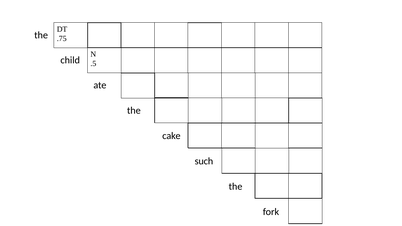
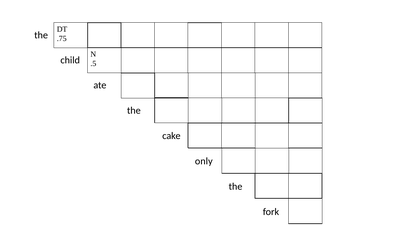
such: such -> only (204, 161)
